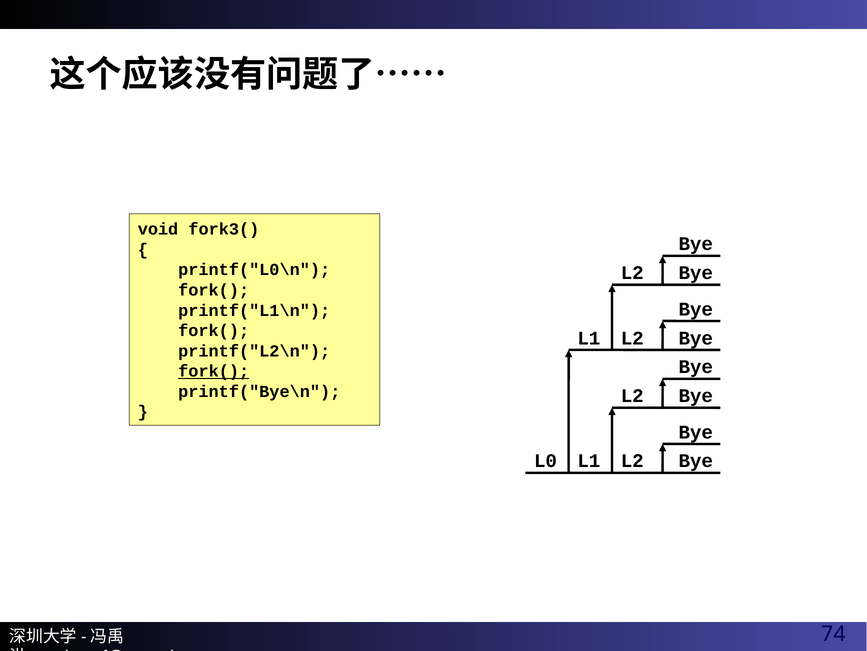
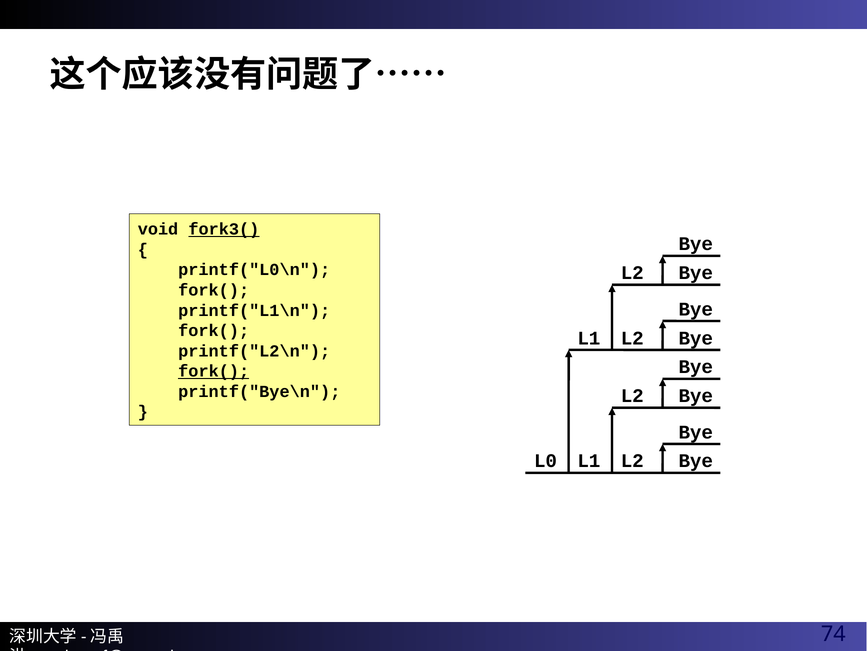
fork3( underline: none -> present (224, 229)
